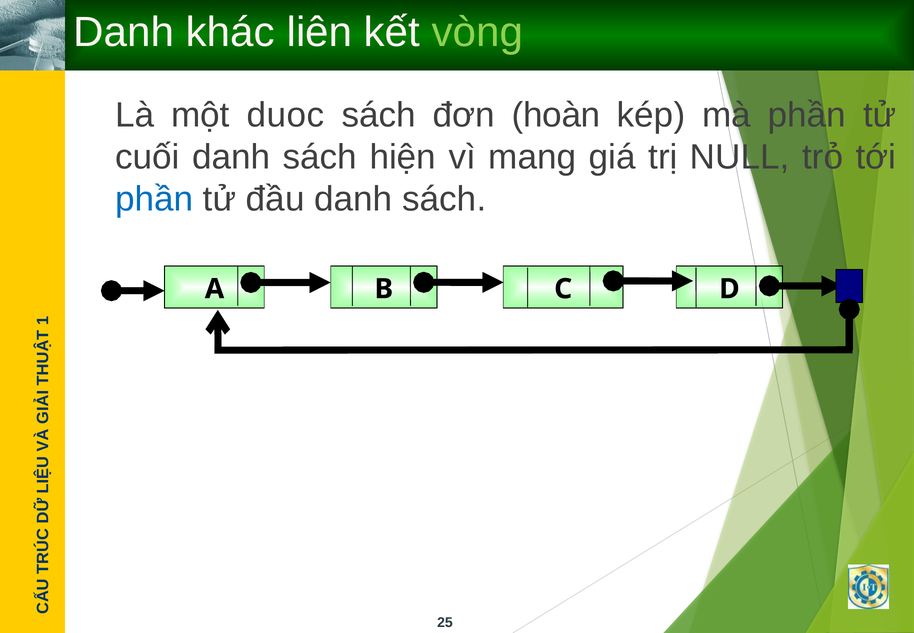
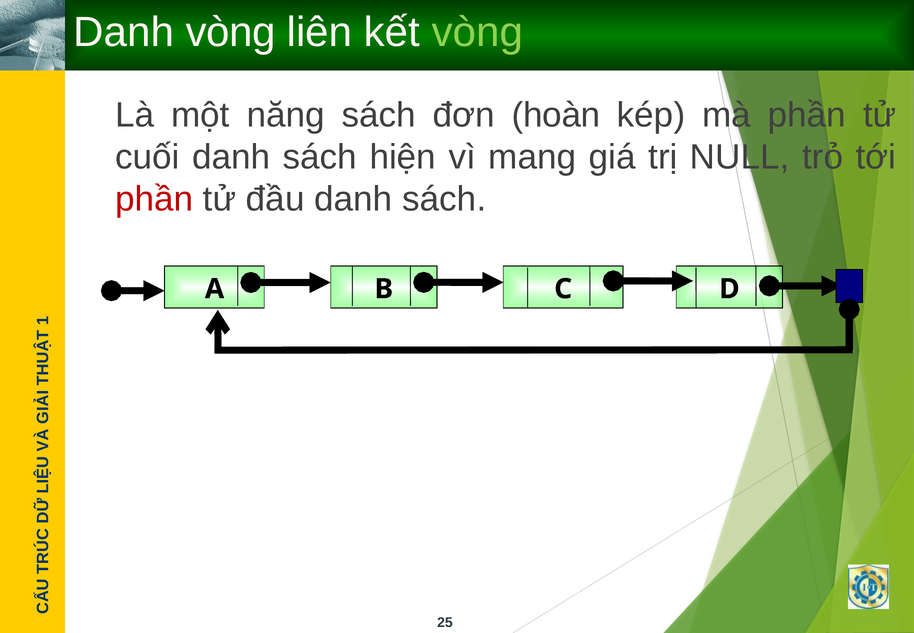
Danh khác: khác -> vòng (231, 32)
duoc: duoc -> năng (286, 115)
phần colour: blue -> red (154, 199)
